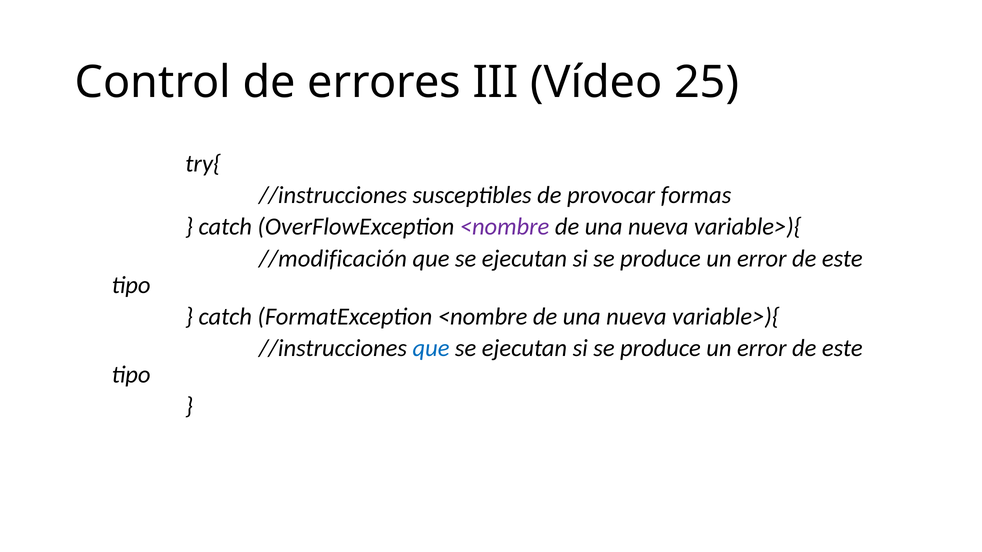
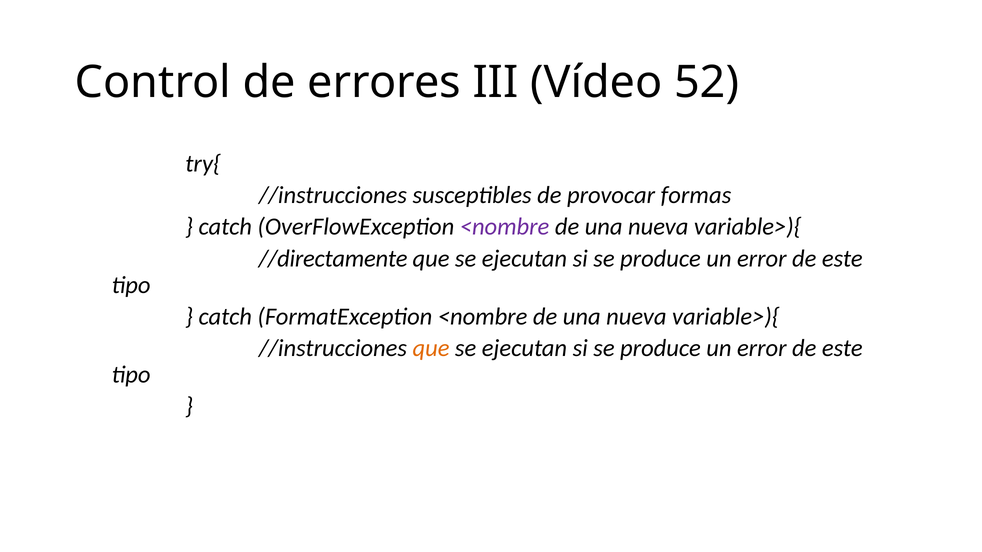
25: 25 -> 52 (707, 82)
//modificación: //modificación -> //directamente (333, 259)
que colour: blue -> orange (431, 348)
